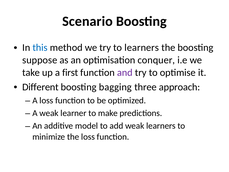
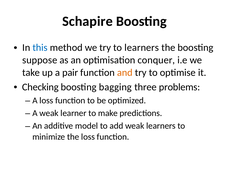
Scenario: Scenario -> Schapire (87, 21)
first: first -> pair (70, 72)
and colour: purple -> orange (125, 72)
Different: Different -> Checking (40, 87)
approach: approach -> problems (180, 87)
